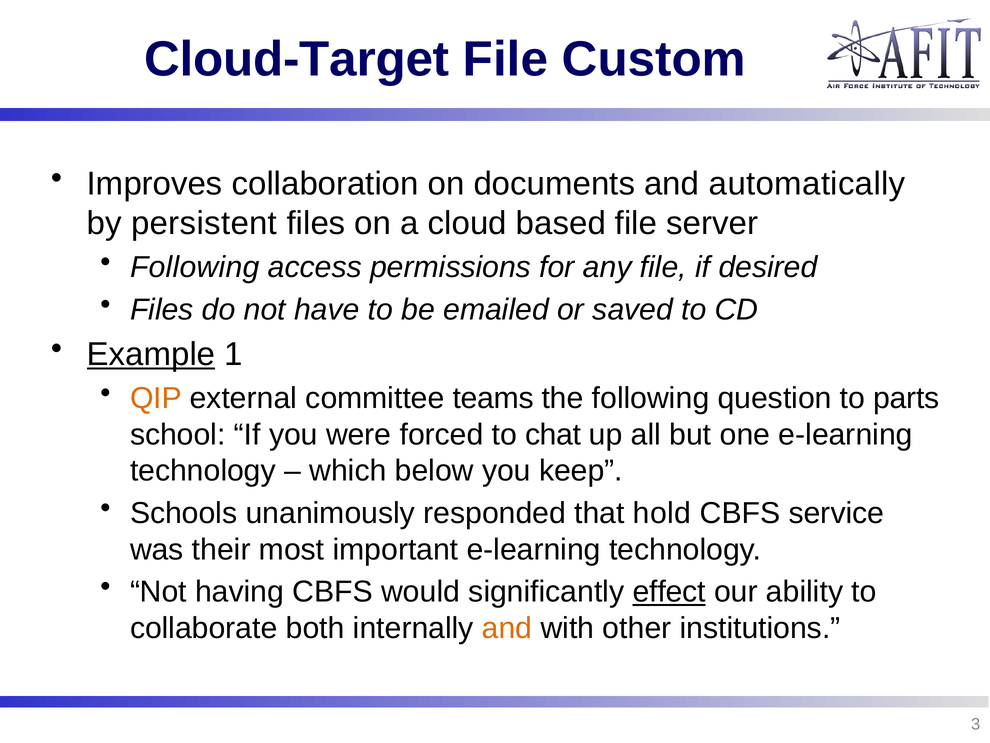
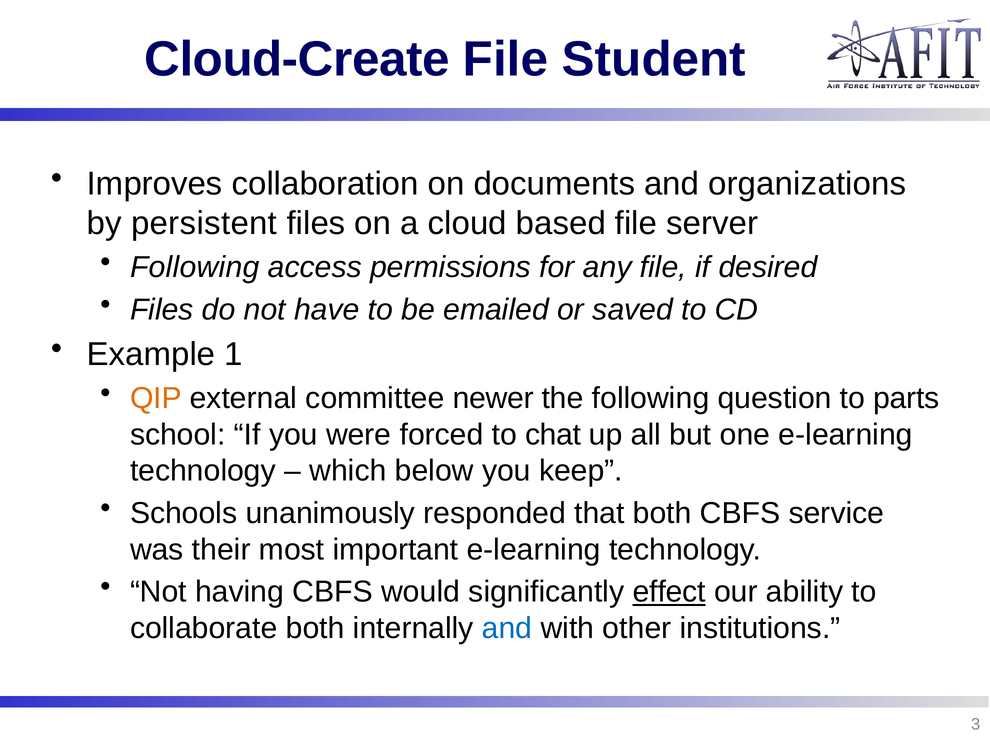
Cloud-Target: Cloud-Target -> Cloud-Create (297, 59)
Custom: Custom -> Student (654, 59)
automatically: automatically -> organizations (807, 184)
Example underline: present -> none (151, 354)
teams: teams -> newer (493, 398)
that hold: hold -> both (662, 513)
and colour: orange -> blue (507, 628)
